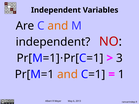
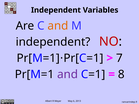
3: 3 -> 7 (119, 58)
and colour: orange -> purple (68, 74)
1: 1 -> 8 (121, 74)
